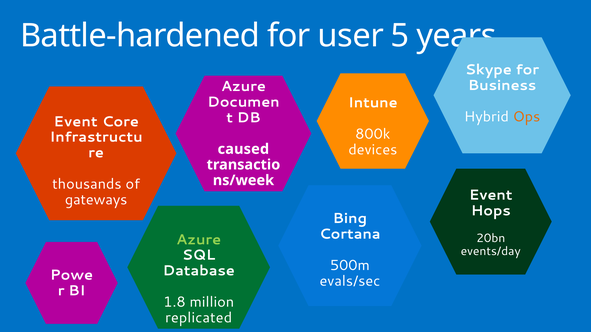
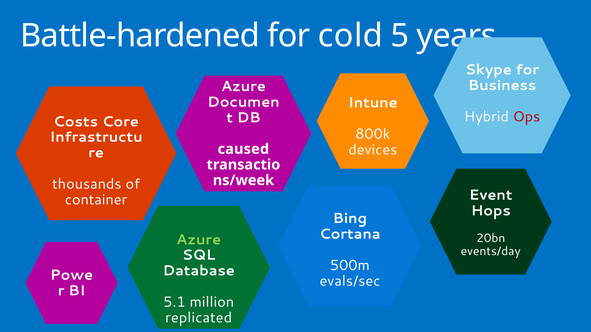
user: user -> cold (350, 36)
Ops colour: orange -> red (527, 117)
Event: Event -> Costs (76, 122)
gateways: gateways -> container (96, 200)
1.8: 1.8 -> 5.1 (174, 302)
